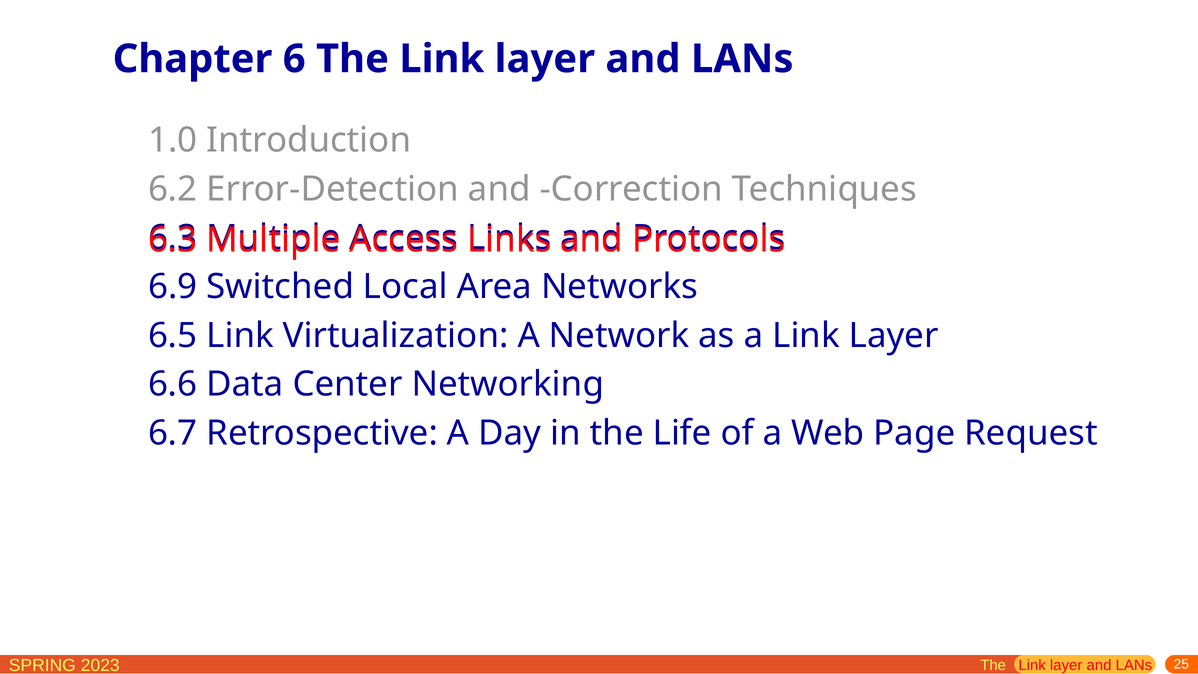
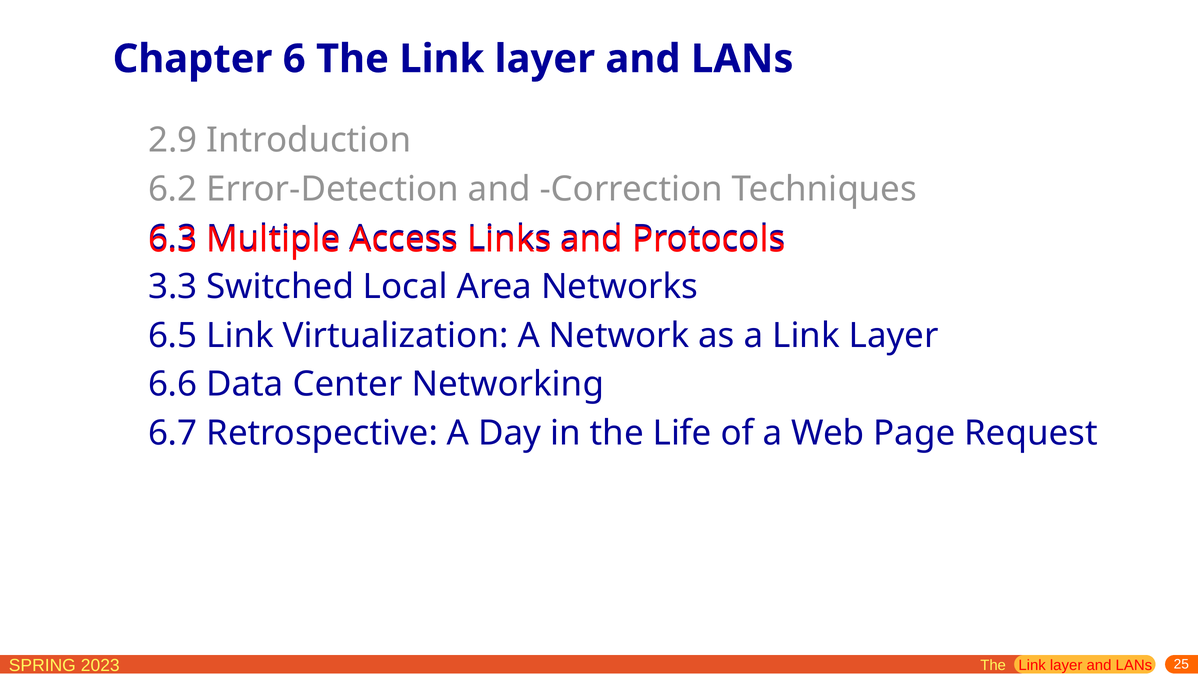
1.0: 1.0 -> 2.9 (173, 140)
6.9: 6.9 -> 3.3 (173, 287)
